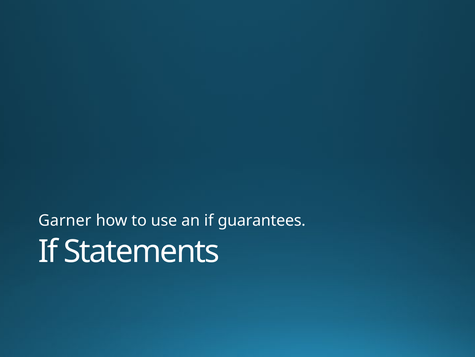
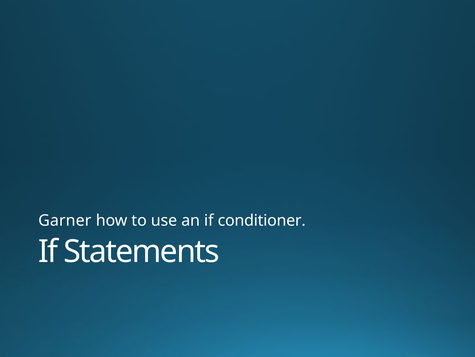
guarantees: guarantees -> conditioner (262, 220)
